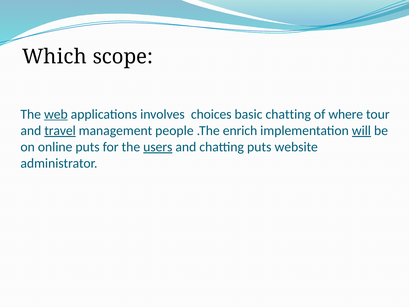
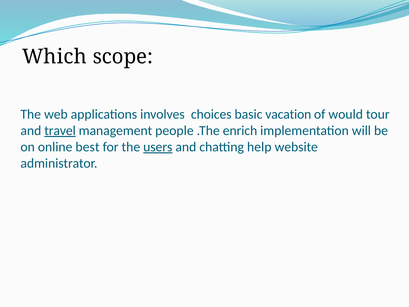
web underline: present -> none (56, 114)
basic chatting: chatting -> vacation (288, 114)
where: where -> would (346, 114)
will underline: present -> none (361, 130)
online puts: puts -> best (87, 147)
chatting puts: puts -> help (259, 147)
